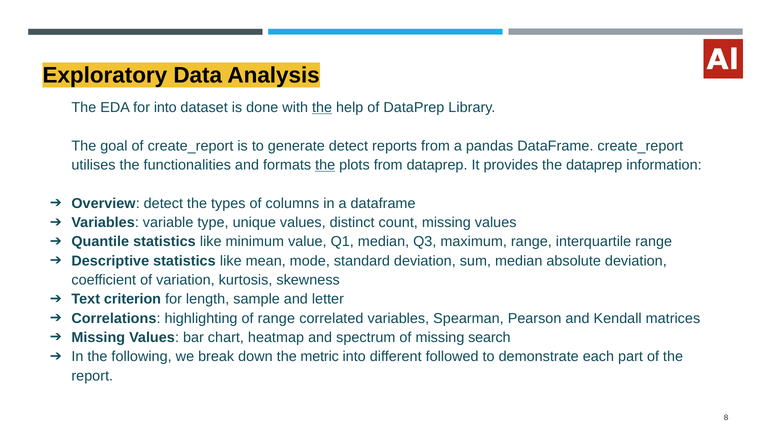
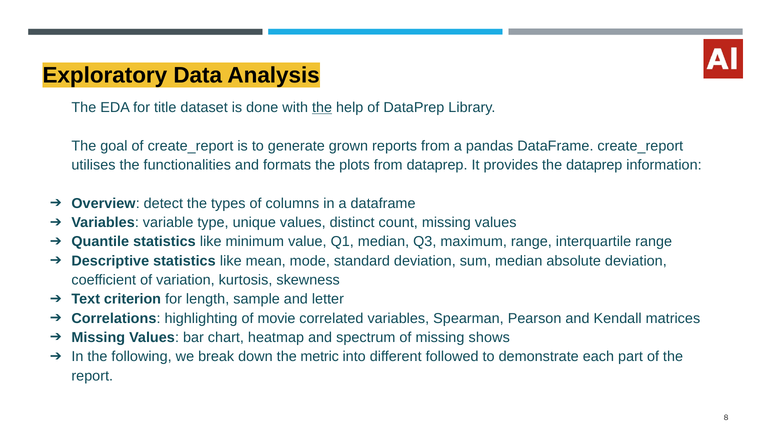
for into: into -> title (165, 108)
generate detect: detect -> grown (348, 146)
the underline: present -> none (325, 165)
of range: range -> movie (276, 319)
search: search -> shows (489, 338)
